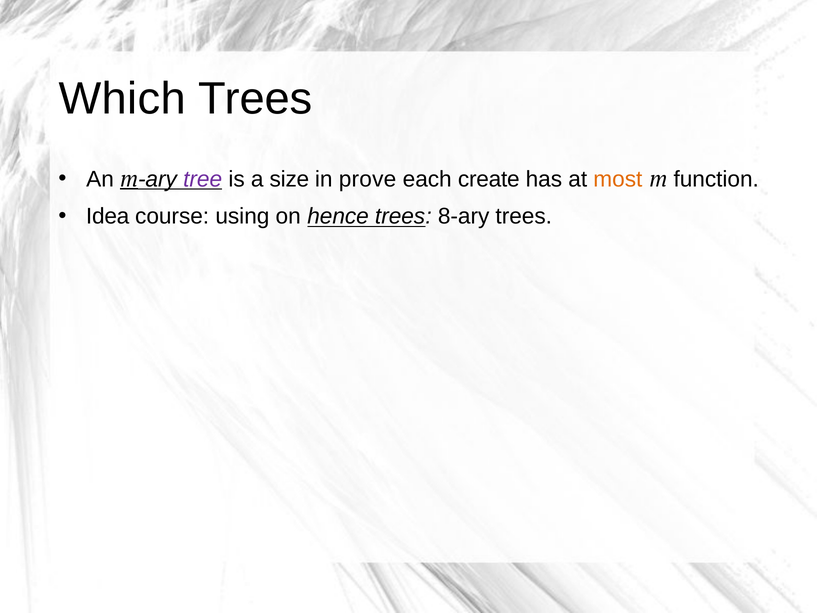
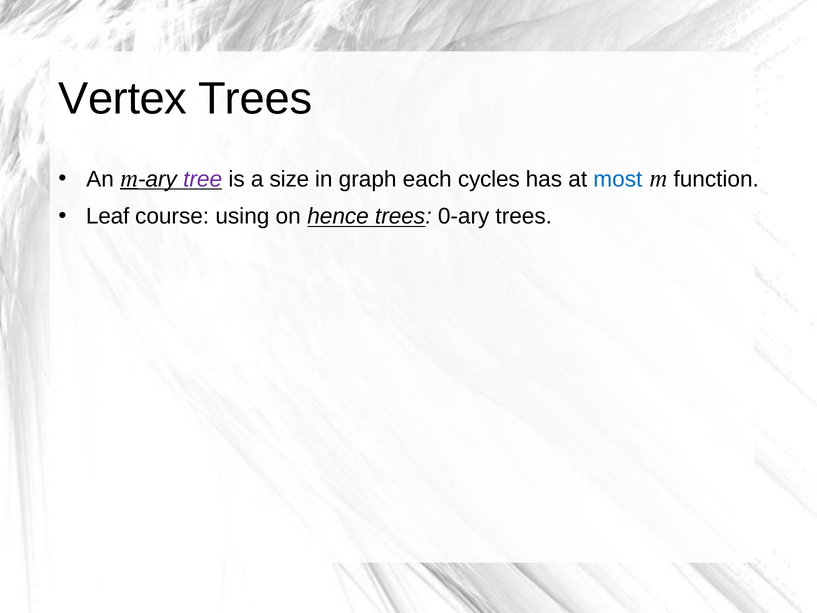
Which: Which -> Vertex (123, 99)
prove: prove -> graph (368, 179)
create: create -> cycles (489, 179)
most colour: orange -> blue (618, 179)
Idea: Idea -> Leaf (108, 216)
8-ary: 8-ary -> 0-ary (464, 216)
